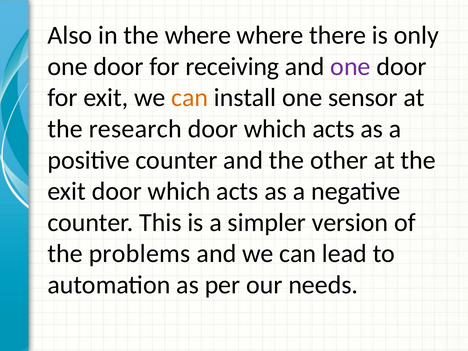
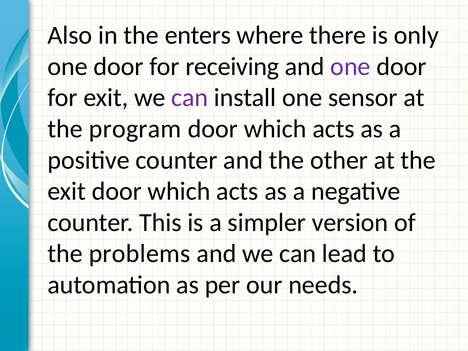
the where: where -> enters (198, 35)
can colour: orange -> purple (190, 98)
research: research -> program (135, 129)
